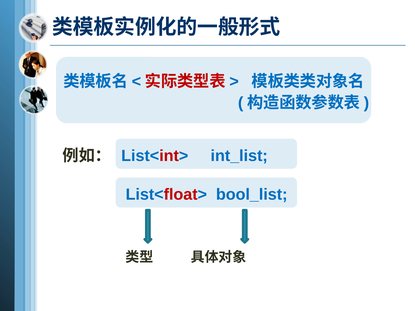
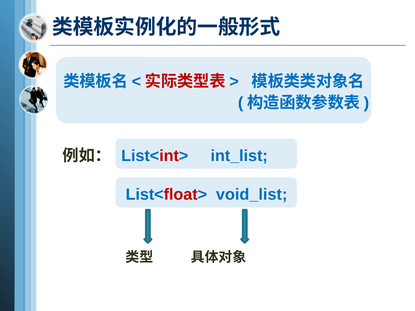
bool_list: bool_list -> void_list (252, 195)
